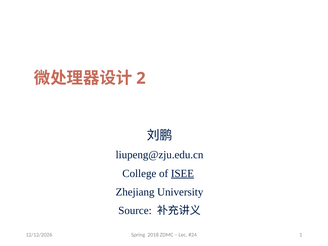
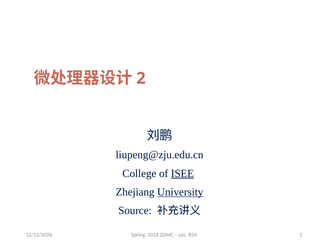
University underline: none -> present (180, 192)
